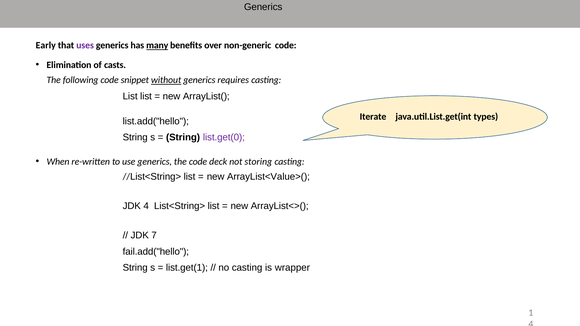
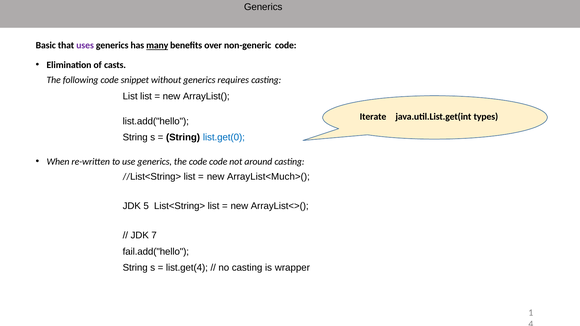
Early: Early -> Basic (46, 45)
without underline: present -> none (166, 80)
list.get(0 colour: purple -> blue (224, 138)
code deck: deck -> code (218, 162)
storing: storing -> around (258, 162)
ArrayList<Value>(: ArrayList<Value>( -> ArrayList<Much>( (268, 177)
JDK 4: 4 -> 5 (146, 206)
list.get(1: list.get(1 -> list.get(4 (187, 268)
